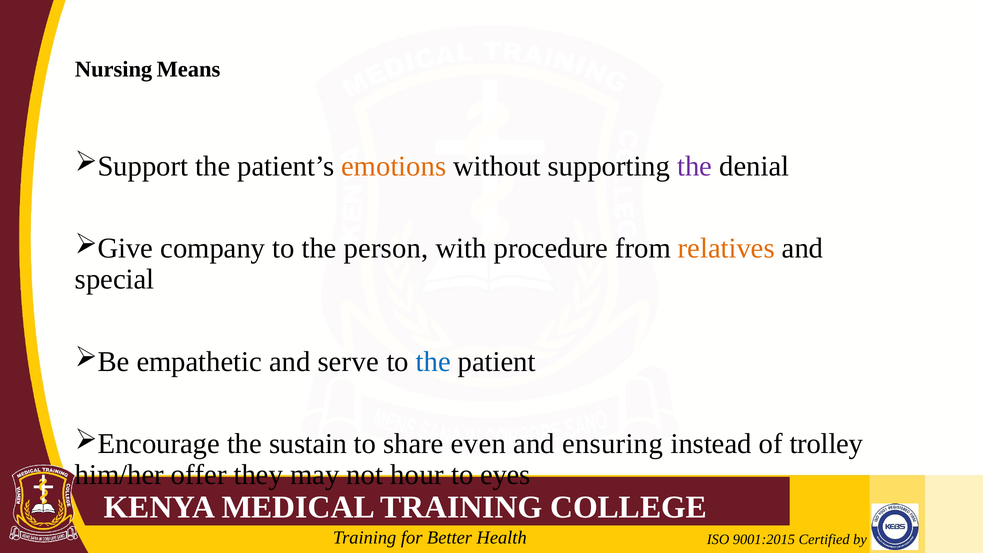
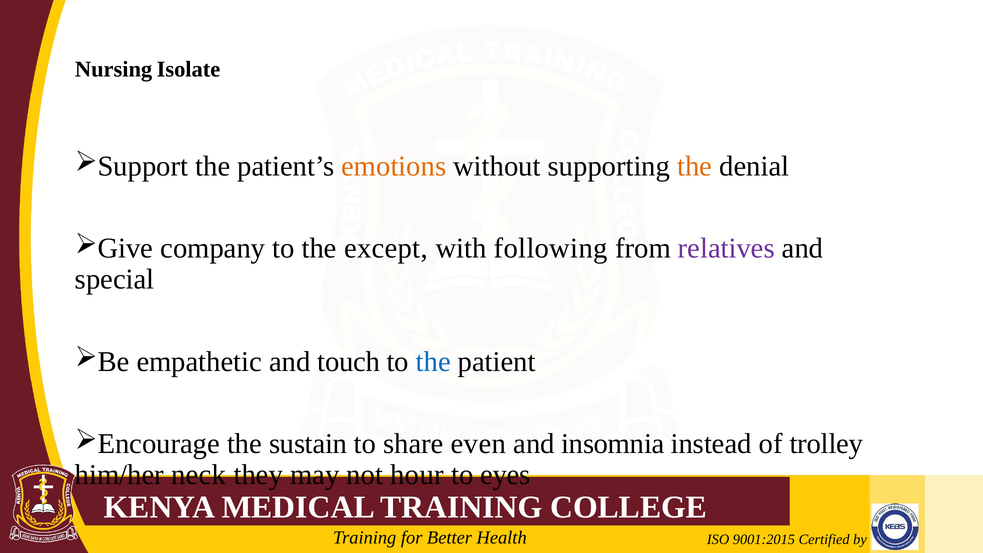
Means: Means -> Isolate (188, 69)
the colour: purple -> orange (695, 166)
person: person -> except (386, 248)
procedure: procedure -> following (551, 248)
relatives colour: orange -> purple (726, 248)
serve: serve -> touch (349, 362)
ensuring: ensuring -> insomnia (613, 444)
offer: offer -> neck (199, 475)
